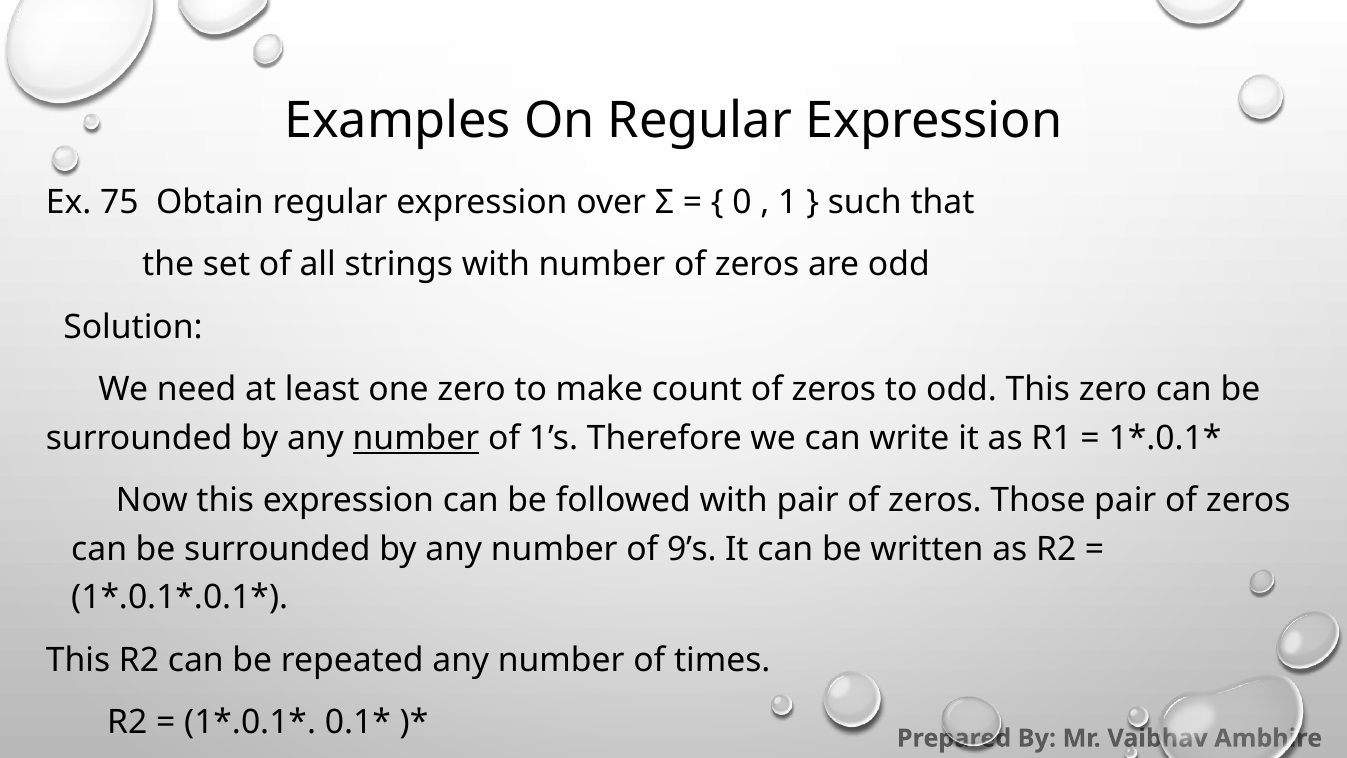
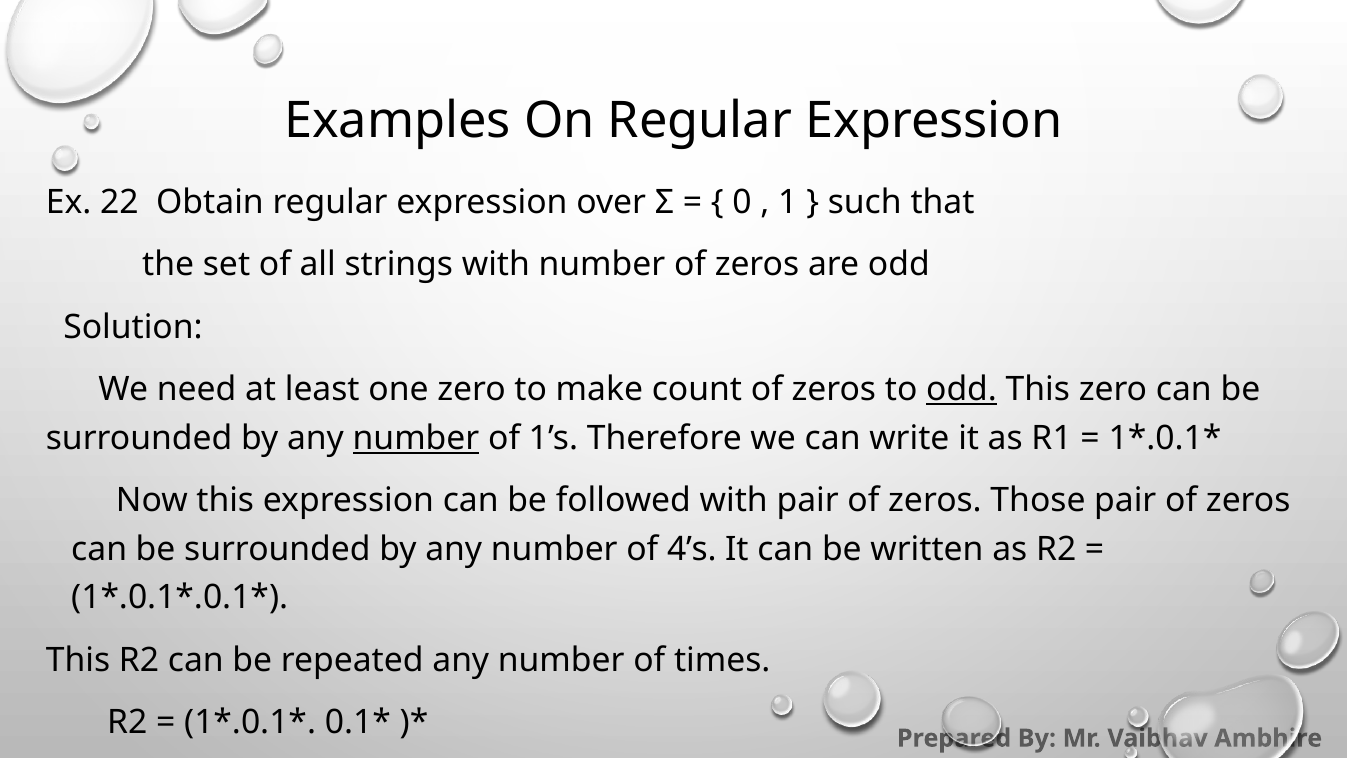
75: 75 -> 22 (119, 202)
odd underline: none -> present (962, 389)
9’s: 9’s -> 4’s (692, 549)
